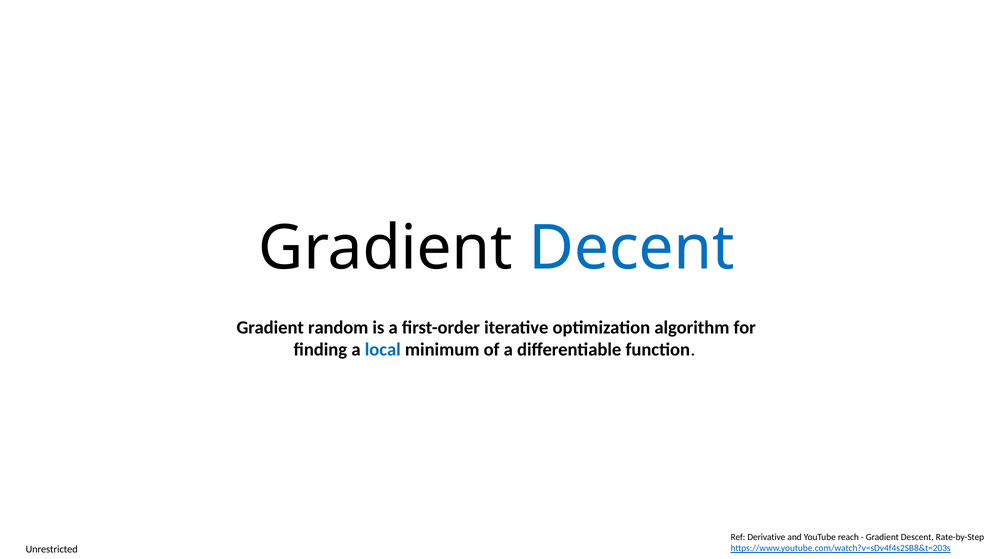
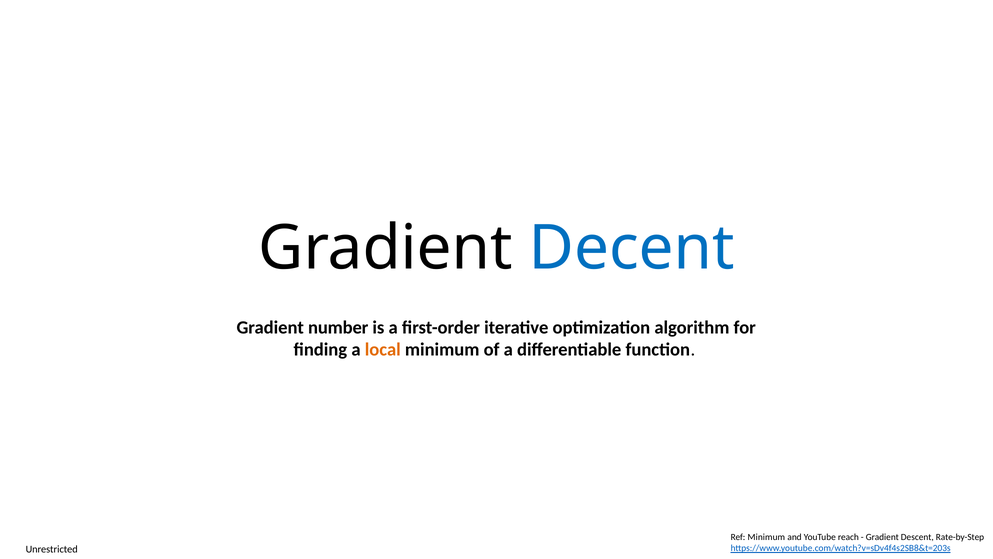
random: random -> number (338, 327)
local colour: blue -> orange (383, 350)
Ref Derivative: Derivative -> Minimum (766, 537)
